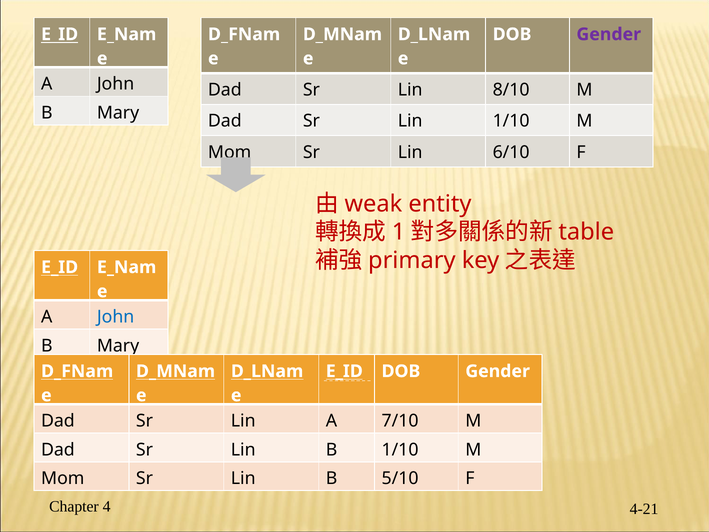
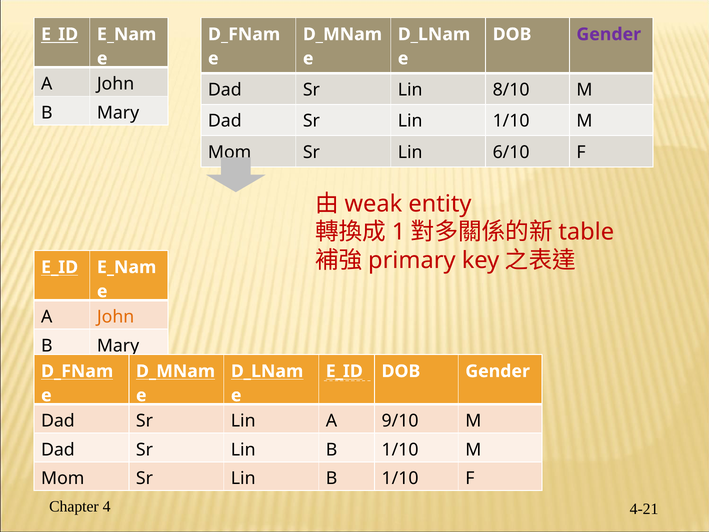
John colour: blue -> orange (116, 317)
7/10: 7/10 -> 9/10 (400, 421)
5/10: 5/10 -> 1/10 (400, 478)
